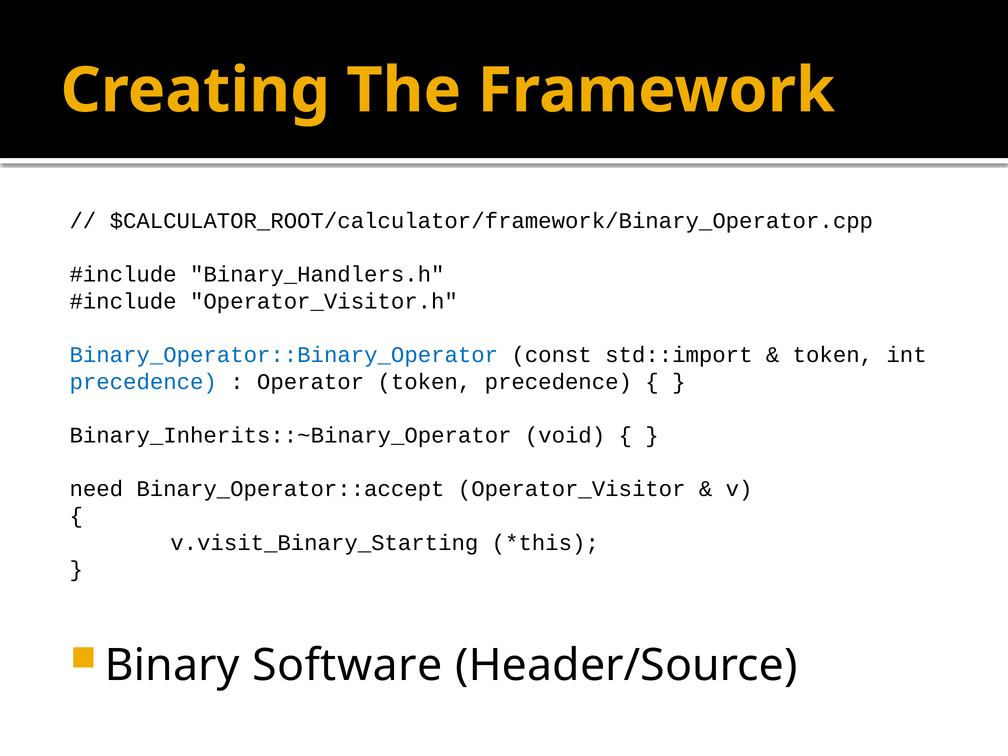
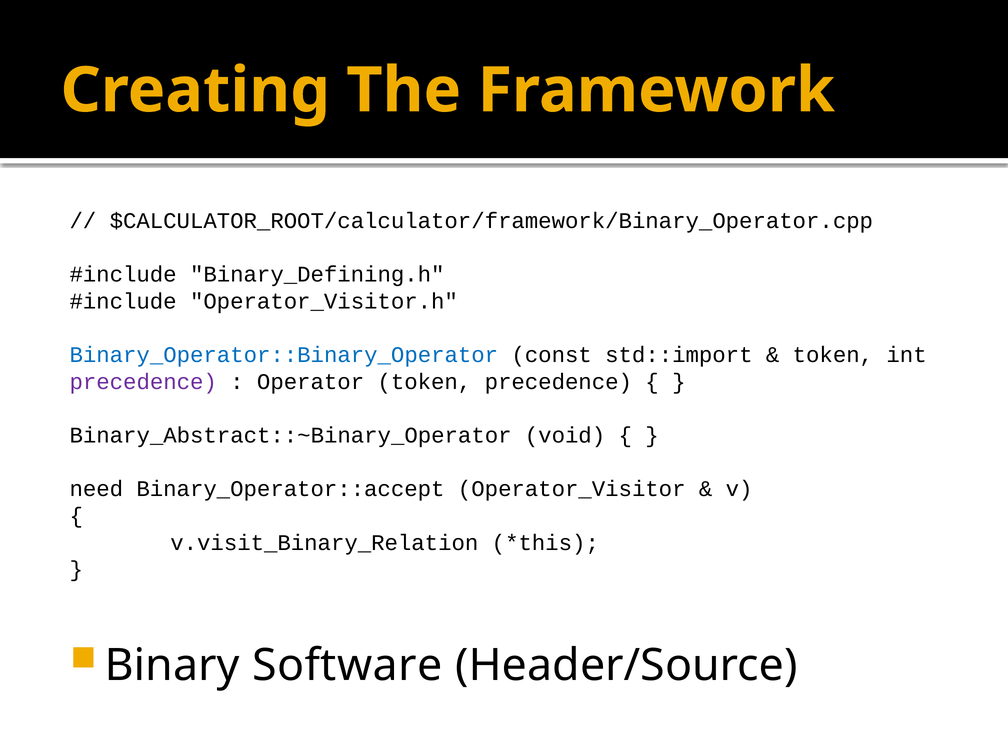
Binary_Handlers.h: Binary_Handlers.h -> Binary_Defining.h (317, 274)
precedence colour: blue -> purple (143, 382)
Binary_Inherits::~Binary_Operator: Binary_Inherits::~Binary_Operator -> Binary_Abstract::~Binary_Operator (291, 435)
v.visit_Binary_Starting: v.visit_Binary_Starting -> v.visit_Binary_Relation (324, 543)
